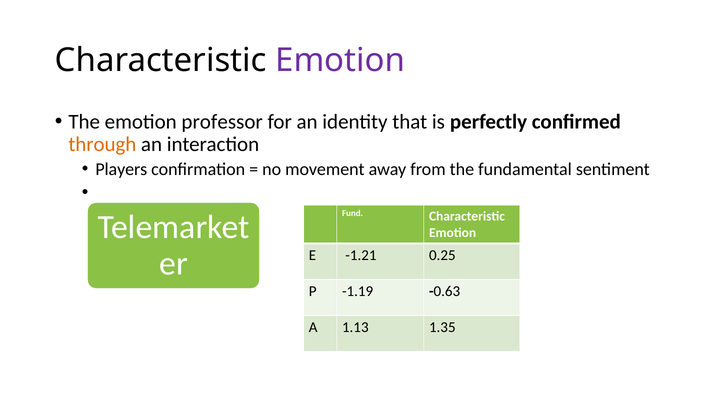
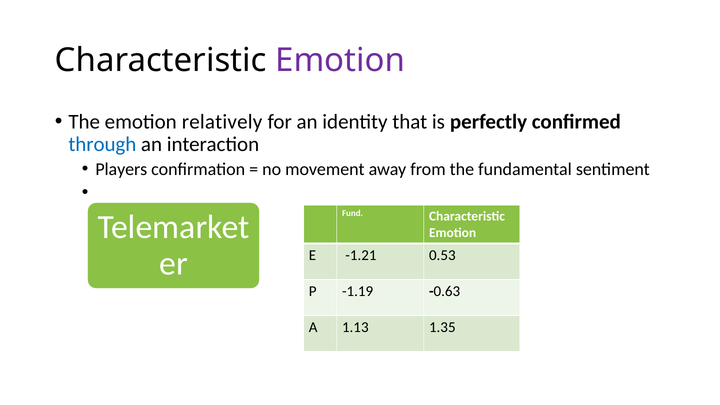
professor: professor -> relatively (222, 122)
through colour: orange -> blue (102, 144)
0.25: 0.25 -> 0.53 (442, 255)
